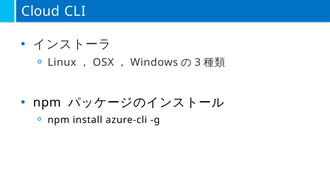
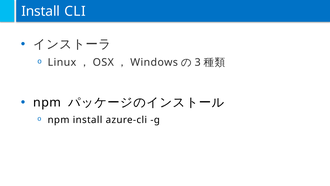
Cloud: Cloud -> Install (41, 11)
